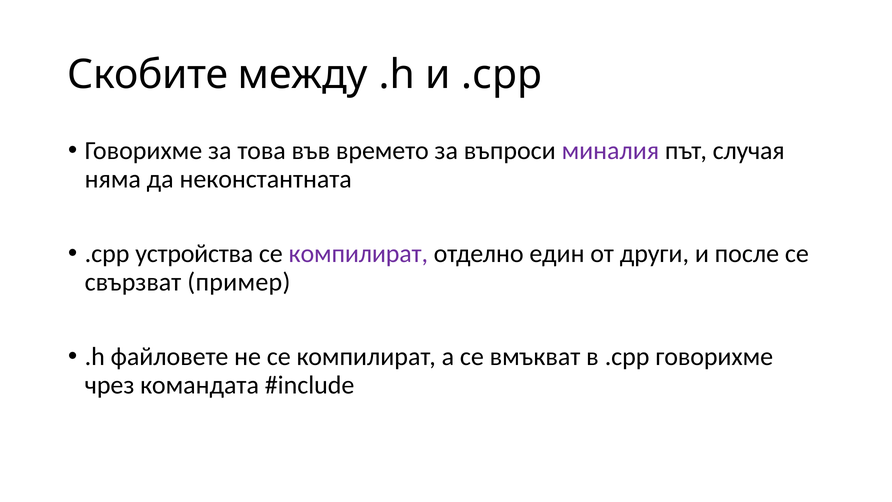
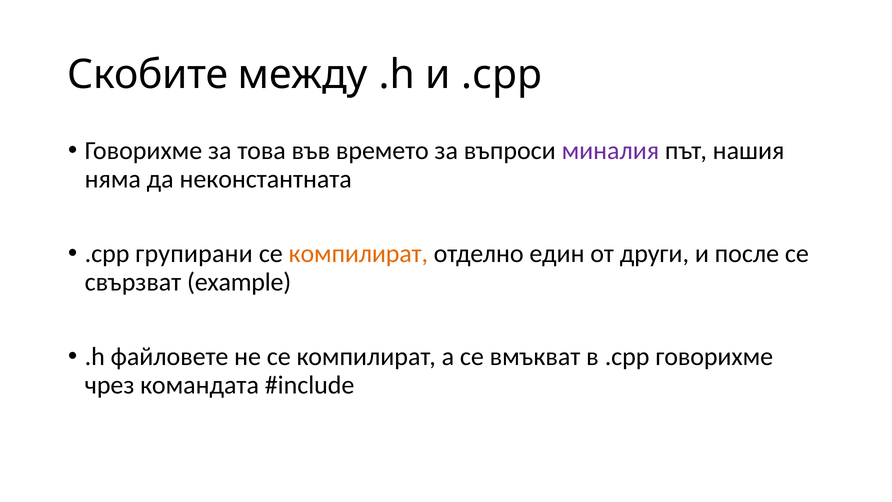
случая: случая -> нашия (749, 151)
устройства: устройства -> групирани (194, 254)
компилират colour: purple -> orange (358, 254)
пример: пример -> example (239, 282)
